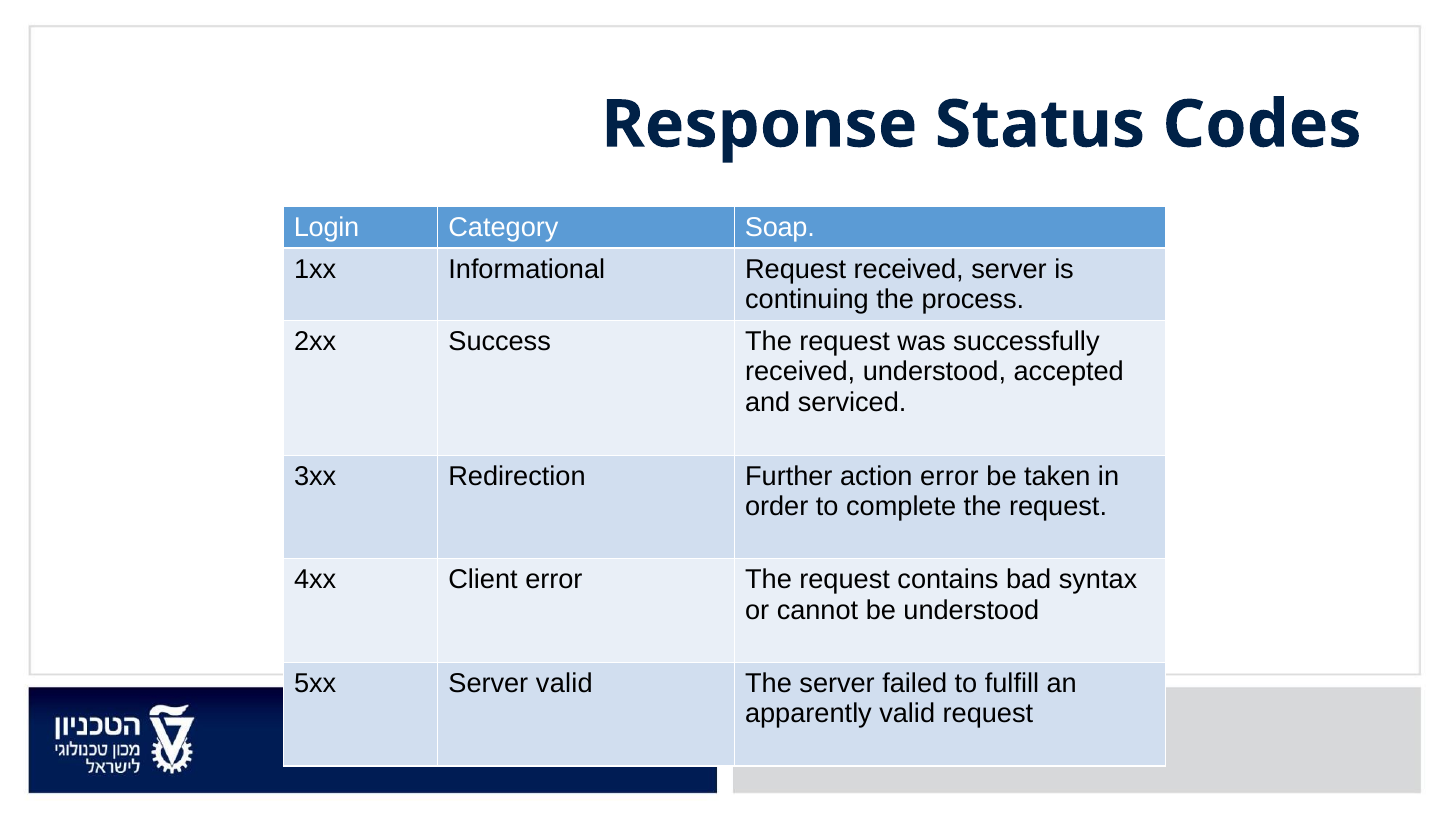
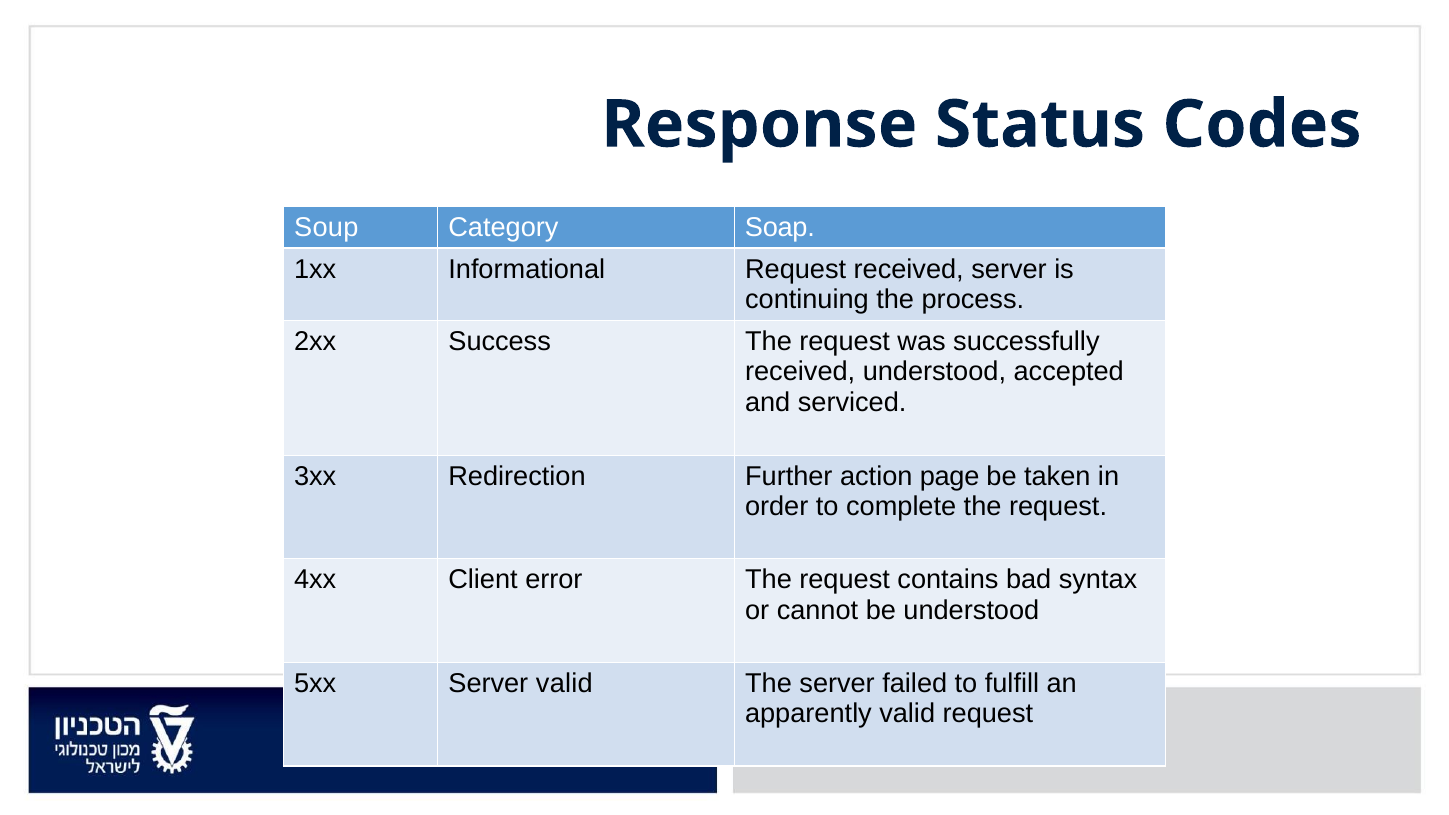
Login: Login -> Soup (326, 228)
action error: error -> page (950, 476)
